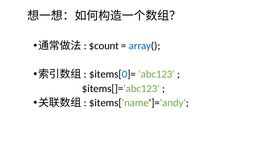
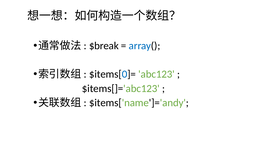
$count: $count -> $break (104, 46)
